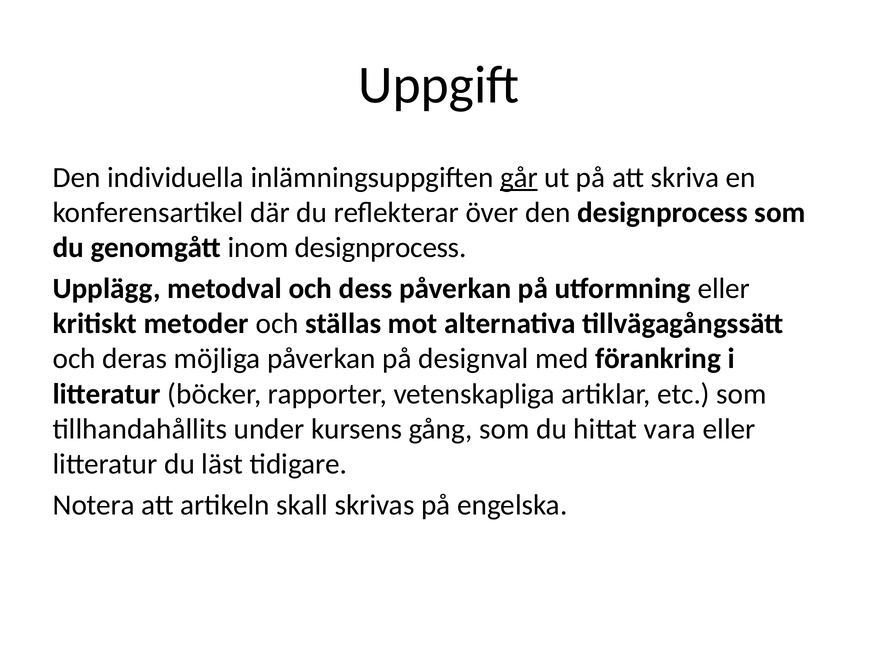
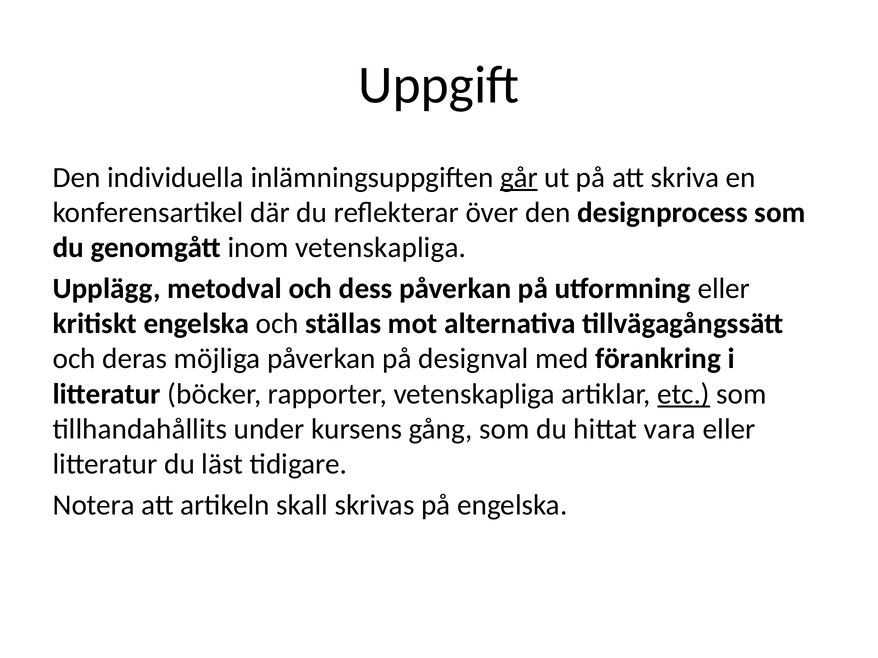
inom designprocess: designprocess -> vetenskapliga (380, 248)
kritiskt metoder: metoder -> engelska (196, 324)
etc underline: none -> present (684, 394)
